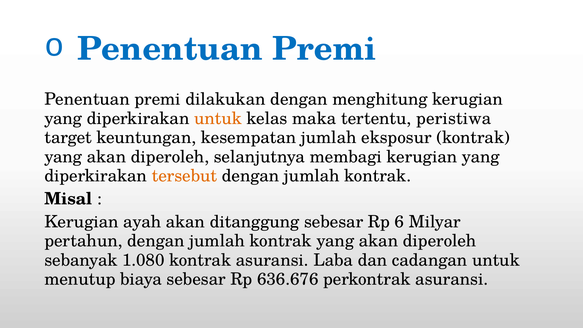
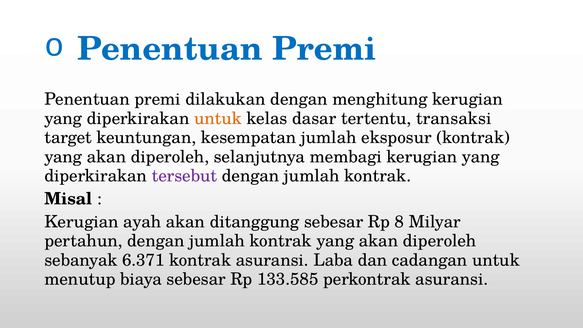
maka: maka -> dasar (314, 118)
peristiwa: peristiwa -> transaksi (454, 118)
tersebut colour: orange -> purple (184, 176)
6: 6 -> 8 (399, 222)
1.080: 1.080 -> 6.371 (143, 260)
636.676: 636.676 -> 133.585 (288, 279)
